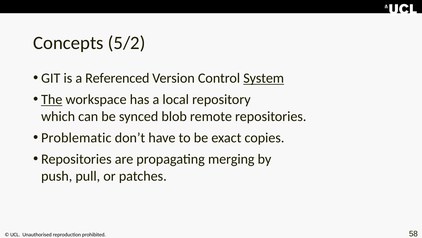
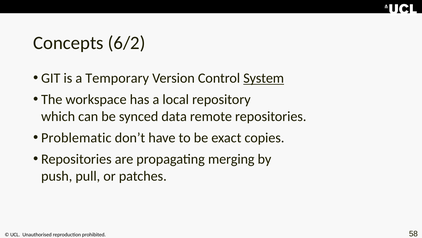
5/2: 5/2 -> 6/2 (127, 43)
Referenced: Referenced -> Temporary (117, 78)
The underline: present -> none (52, 99)
blob: blob -> data (174, 116)
